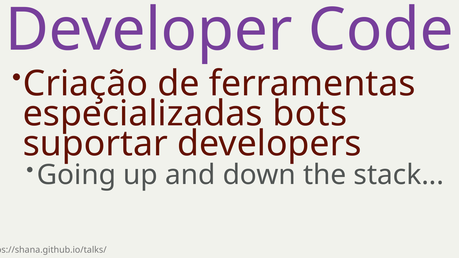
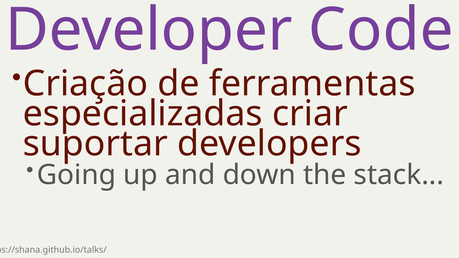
bots: bots -> criar (310, 114)
